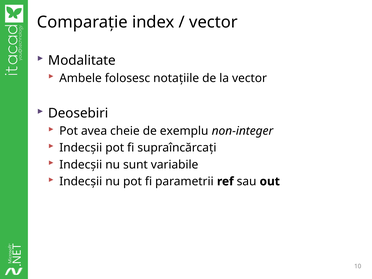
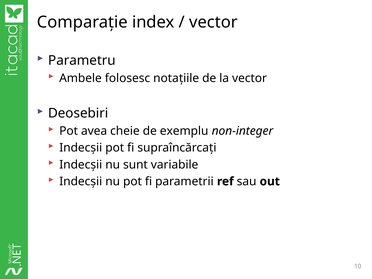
Modalitate: Modalitate -> Parametru (82, 60)
